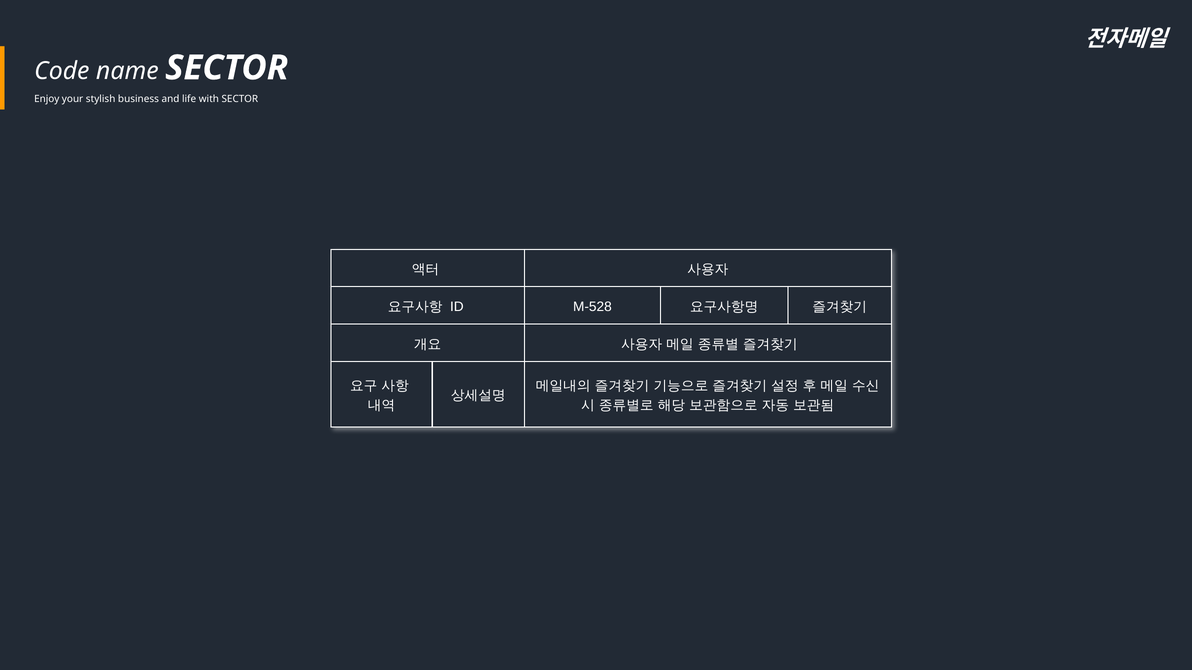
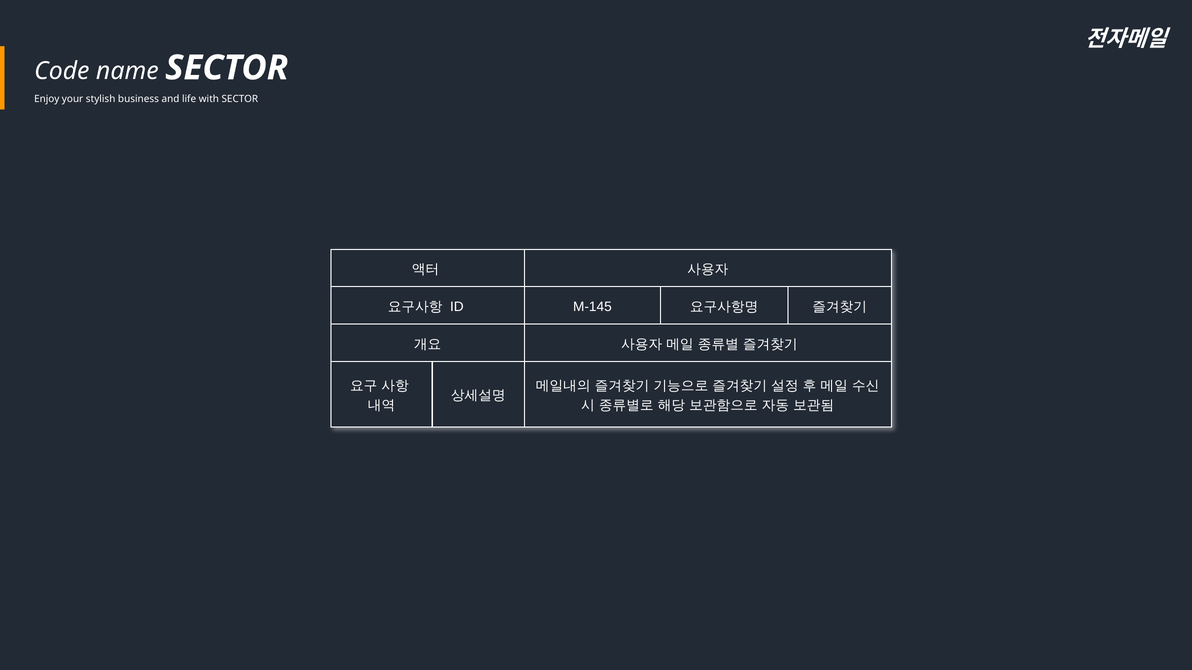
M-528: M-528 -> M-145 (592, 307)
